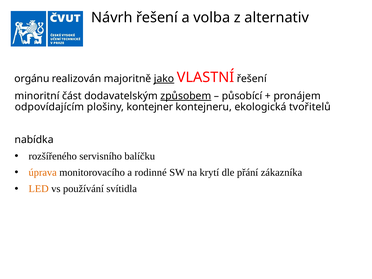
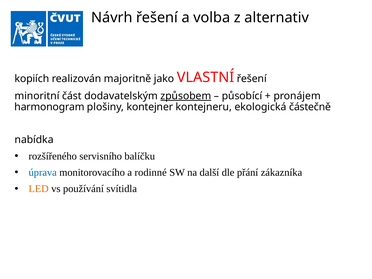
orgánu: orgánu -> kopiích (32, 79)
jako underline: present -> none (164, 79)
odpovídajícím: odpovídajícím -> harmonogram (50, 107)
tvořitelů: tvořitelů -> částečně (310, 107)
úprava colour: orange -> blue (43, 172)
krytí: krytí -> další (209, 172)
